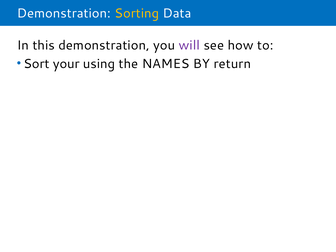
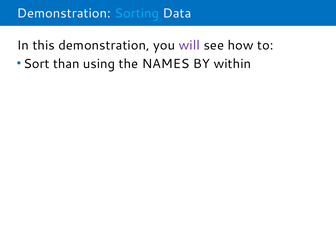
Sorting colour: yellow -> light blue (137, 13)
your: your -> than (66, 64)
return: return -> within (232, 64)
